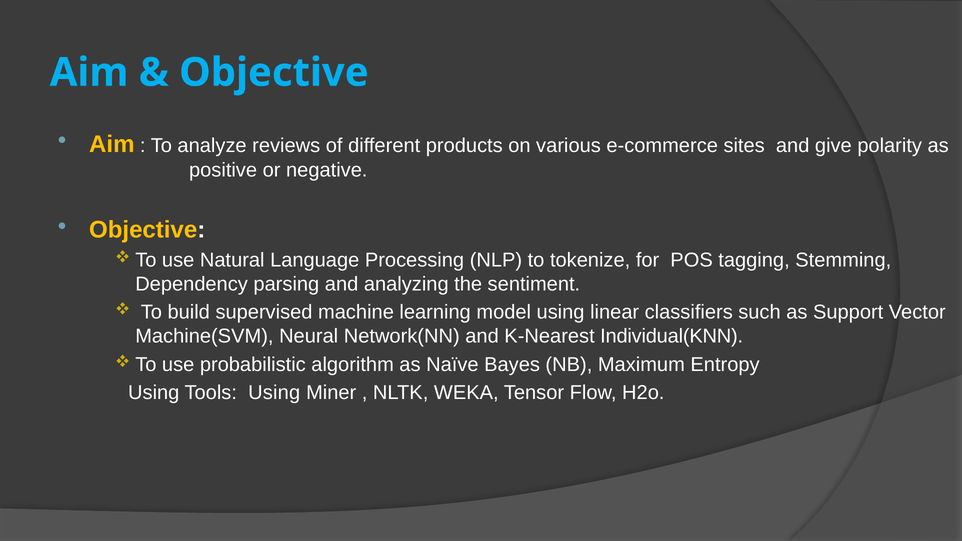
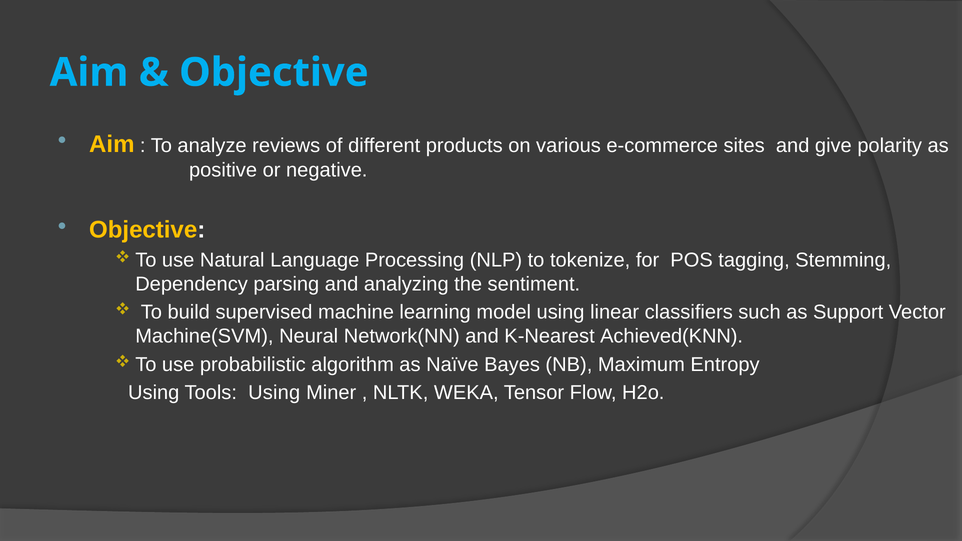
Individual(KNN: Individual(KNN -> Achieved(KNN (672, 336)
